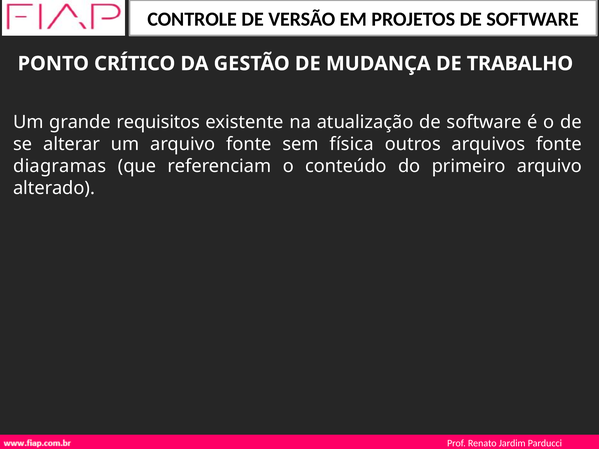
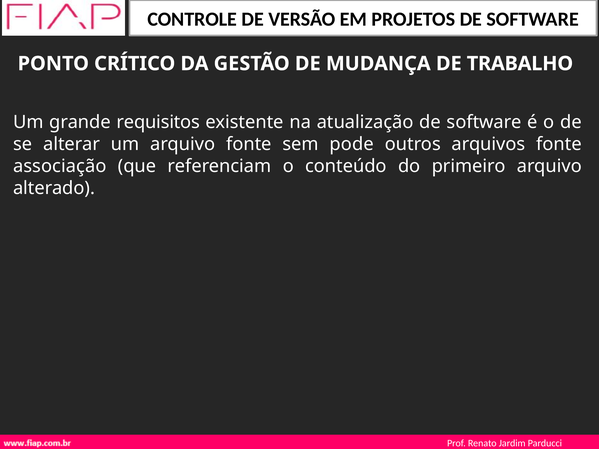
física: física -> pode (352, 144)
diagramas: diagramas -> associação (60, 166)
